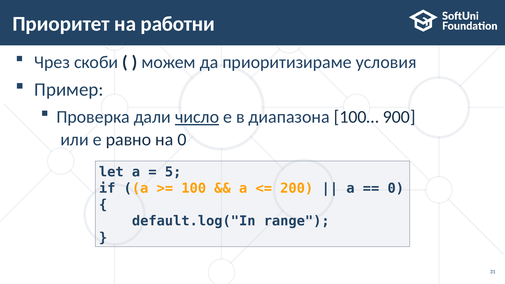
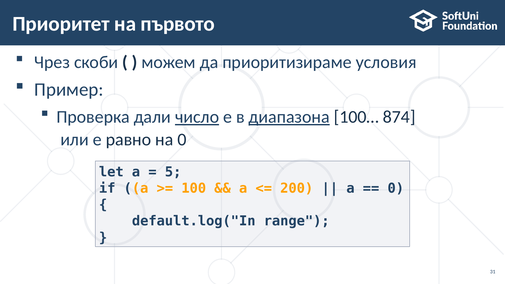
работни: работни -> първото (178, 24)
диапазона underline: none -> present (289, 117)
900: 900 -> 874 (399, 117)
